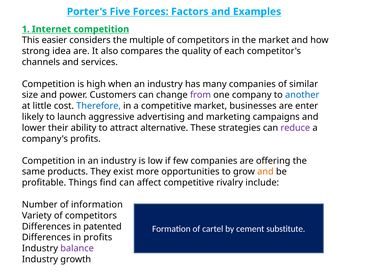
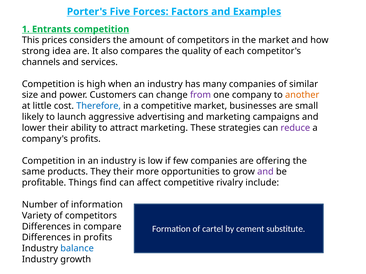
Internet: Internet -> Entrants (52, 29)
easier: easier -> prices (54, 40)
multiple: multiple -> amount (147, 40)
another colour: blue -> orange (302, 95)
enter: enter -> small (307, 106)
attract alternative: alternative -> marketing (164, 128)
They exist: exist -> their (123, 172)
and colour: orange -> purple (265, 172)
patented: patented -> compare (102, 227)
balance colour: purple -> blue (77, 249)
